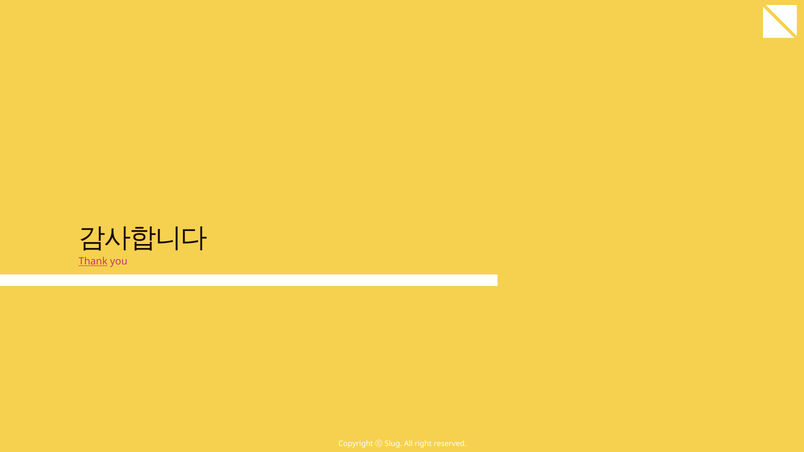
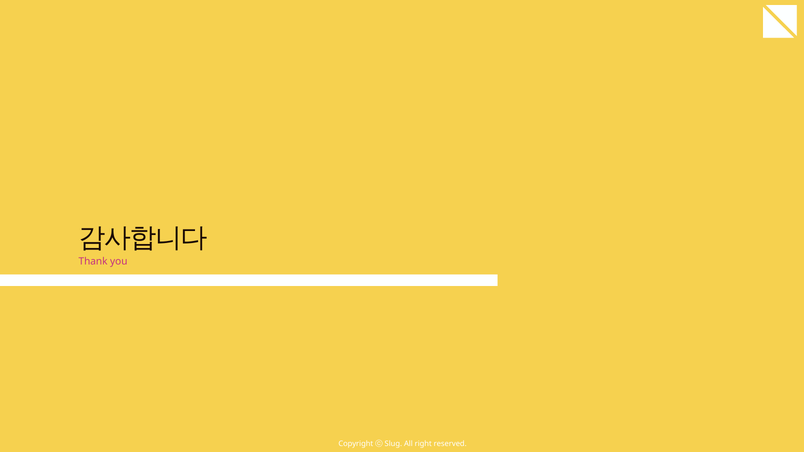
Thank underline: present -> none (93, 262)
